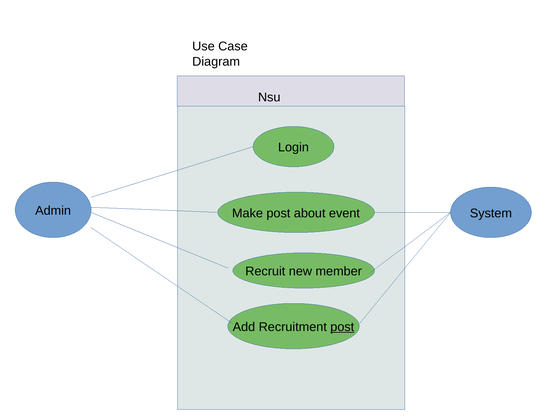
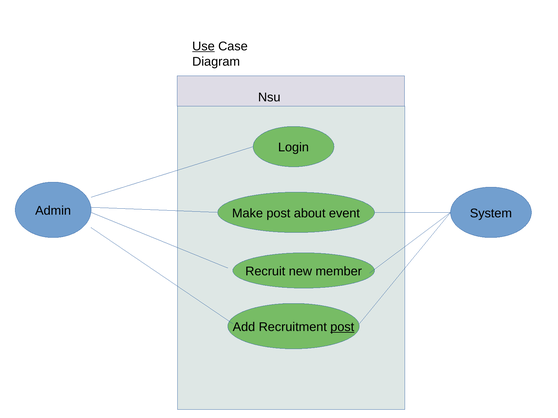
Use underline: none -> present (203, 46)
